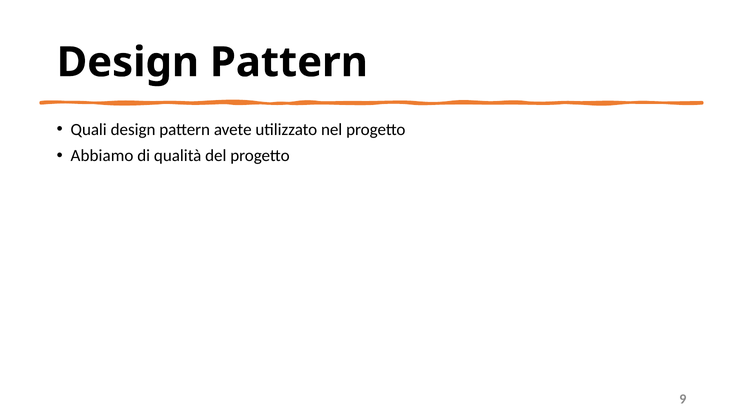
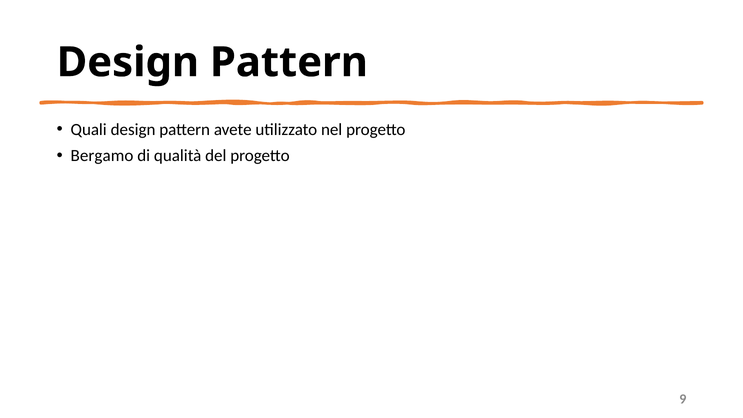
Abbiamo: Abbiamo -> Bergamo (102, 156)
